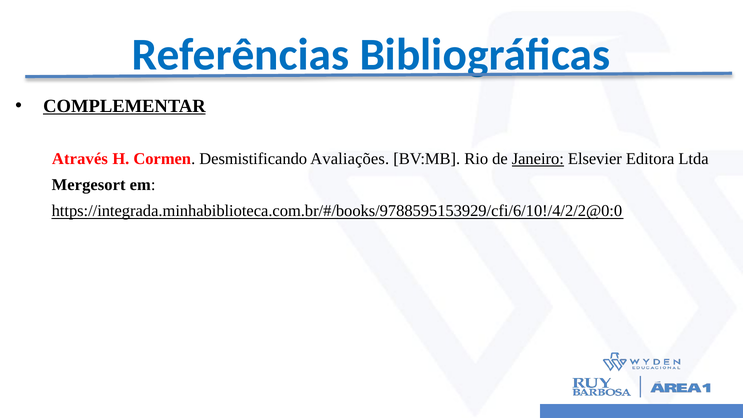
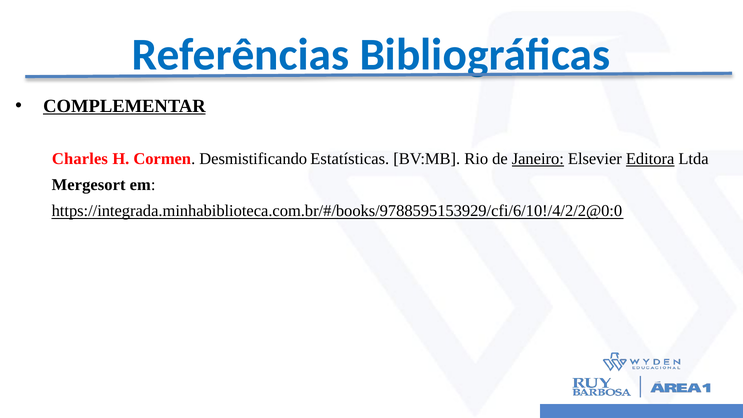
Através: Através -> Charles (80, 159)
Avaliações: Avaliações -> Estatísticas (350, 159)
Editora underline: none -> present (650, 159)
